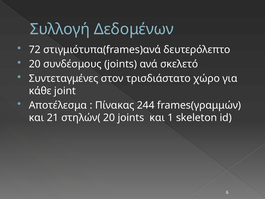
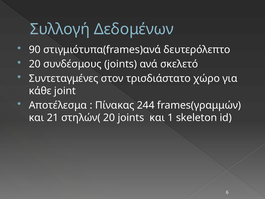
72: 72 -> 90 (35, 50)
